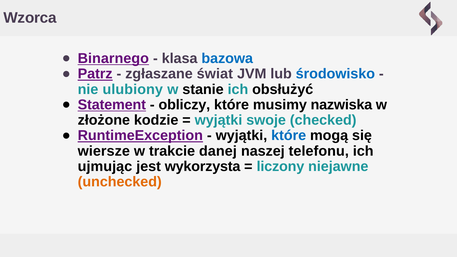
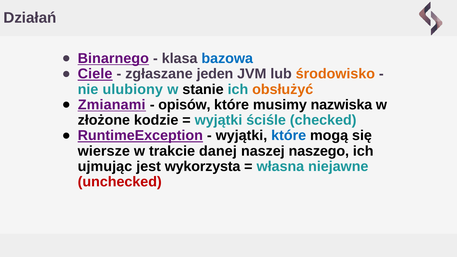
Wzorca: Wzorca -> Działań (30, 18)
Patrz: Patrz -> Ciele (95, 74)
świat: świat -> jeden (215, 74)
środowisko colour: blue -> orange (335, 74)
obsłużyć colour: black -> orange (283, 89)
Statement: Statement -> Zmianami (112, 105)
obliczy: obliczy -> opisów (184, 105)
swoje: swoje -> ściśle (266, 120)
telefonu: telefonu -> naszego (319, 151)
liczony: liczony -> własna (280, 166)
unchecked colour: orange -> red (120, 182)
